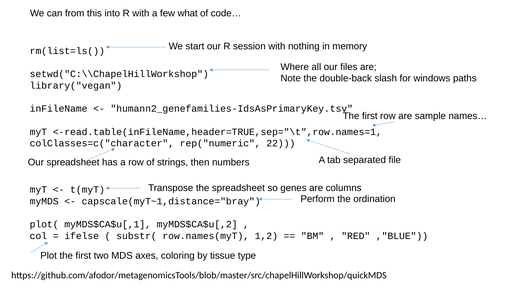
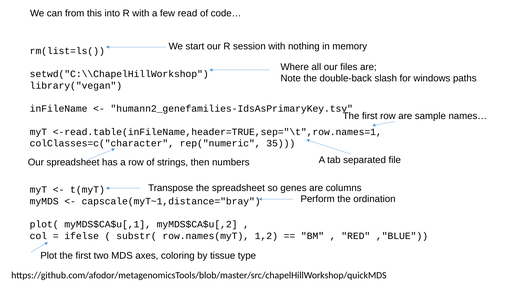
what: what -> read (188, 13)
22: 22 -> 35 (281, 143)
